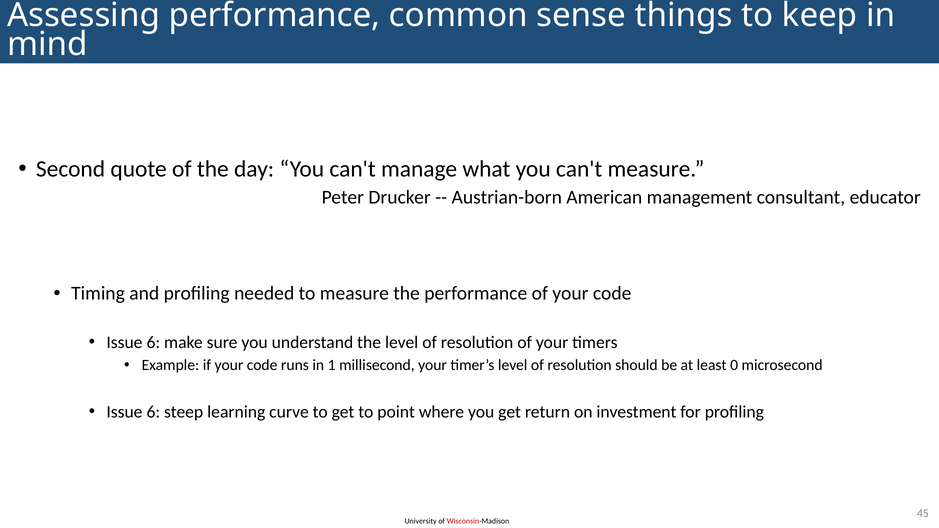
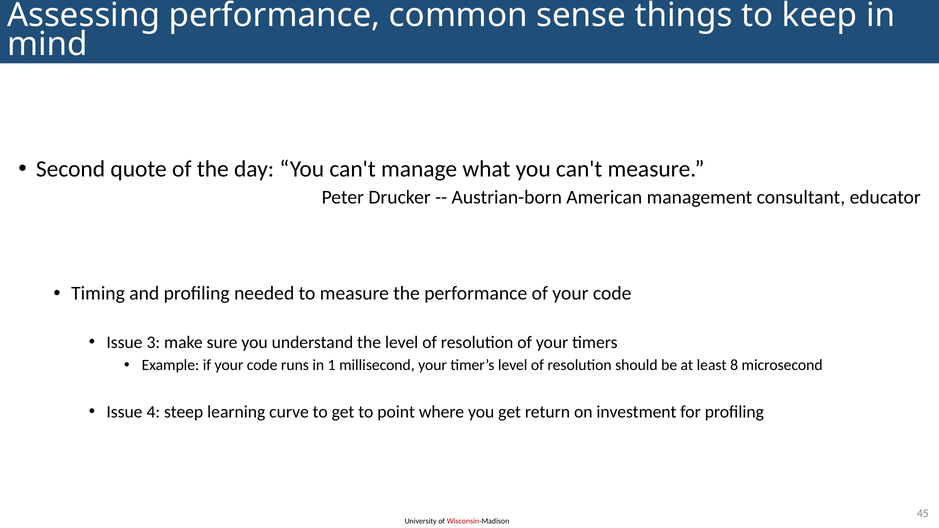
6: 6 -> 3 (153, 342)
0: 0 -> 8 (734, 365)
6: 6 -> 4 (153, 412)
